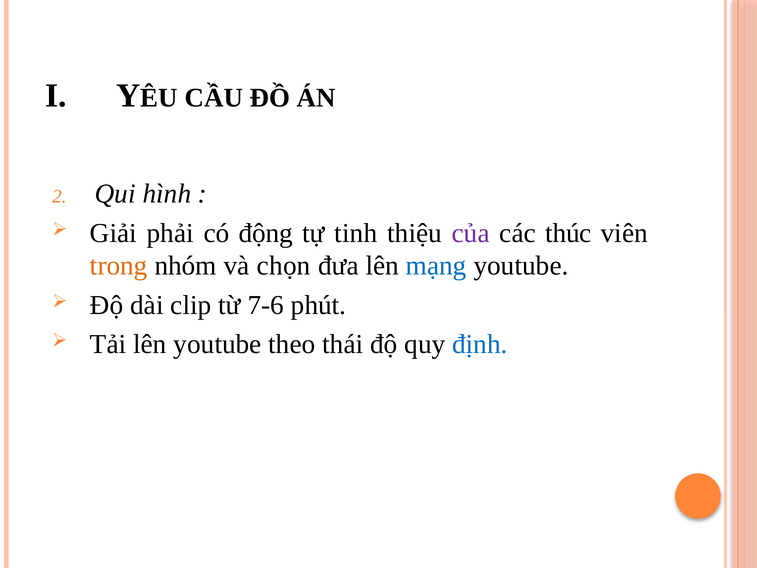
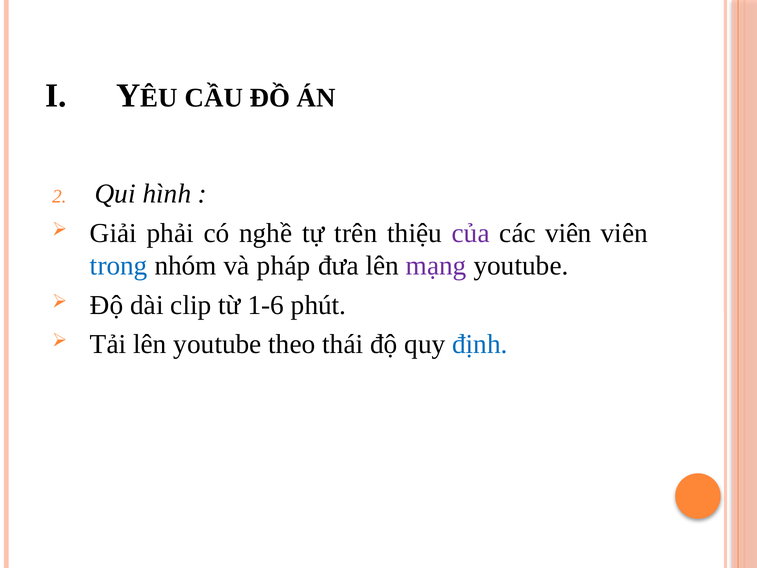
động: động -> nghề (266, 233)
tinh: tinh -> trên (356, 233)
các thúc: thúc -> viên (568, 233)
trong colour: orange -> blue (119, 266)
chọn: chọn -> pháp (284, 266)
mạng colour: blue -> purple (436, 266)
7-6: 7-6 -> 1-6 (266, 305)
